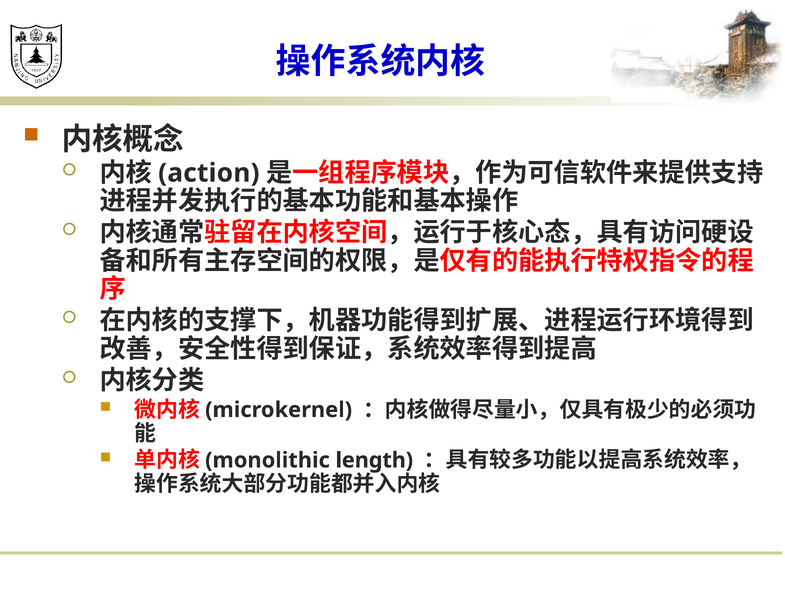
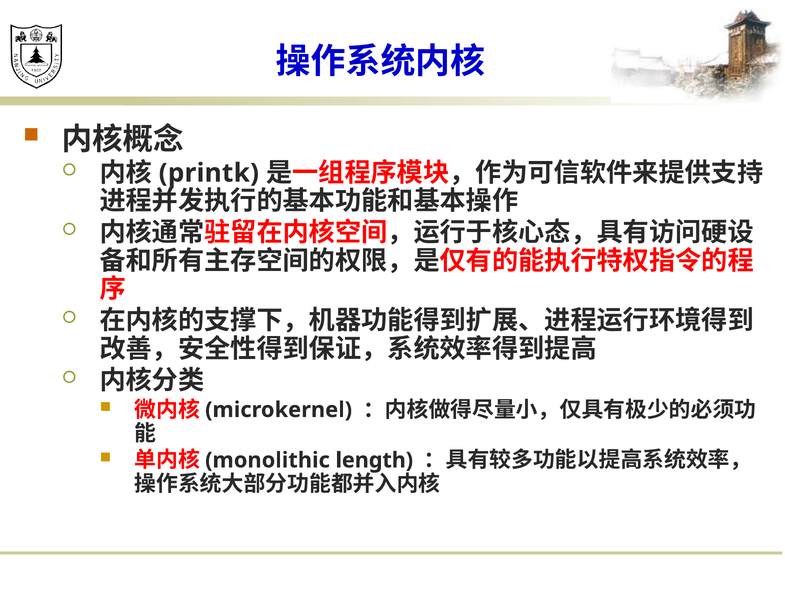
action: action -> printk (209, 173)
